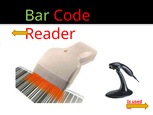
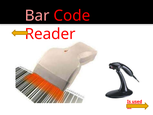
Bar colour: light green -> pink (37, 16)
